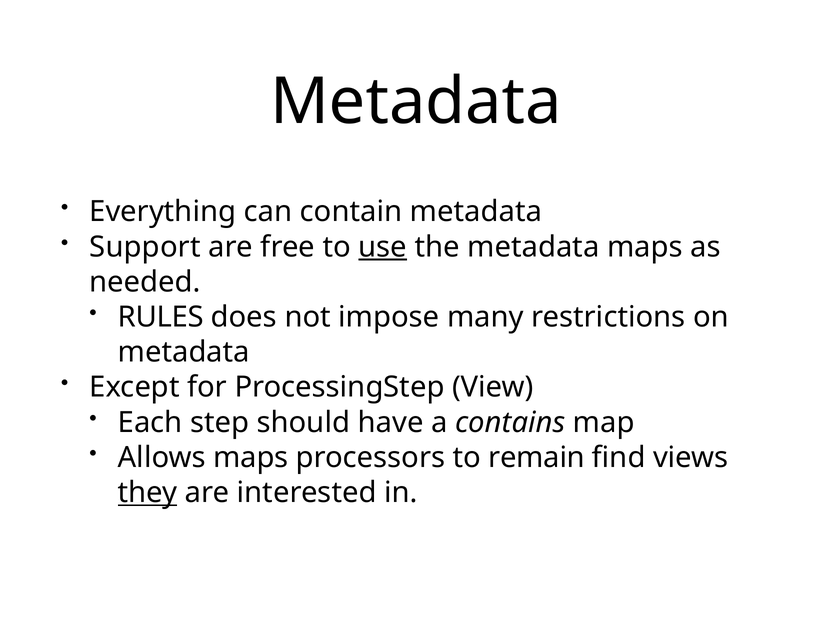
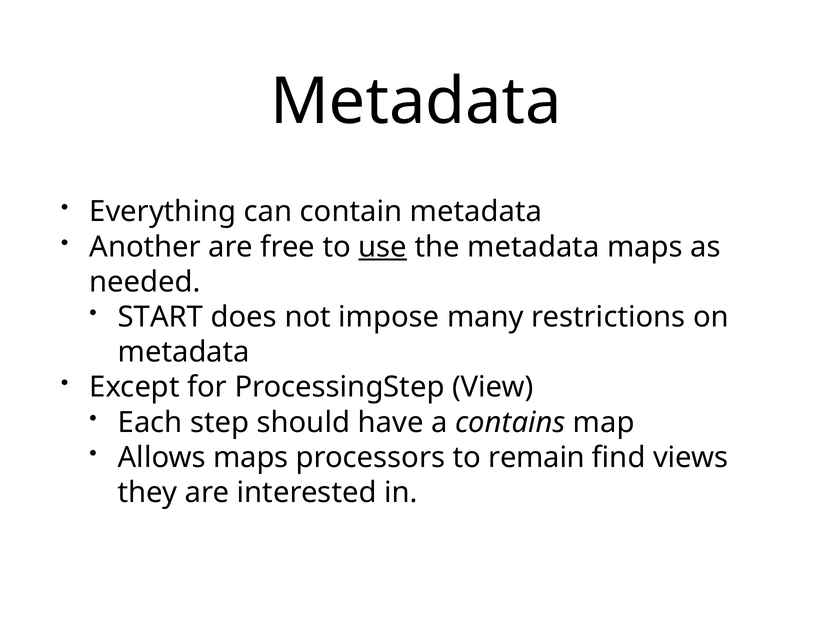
Support: Support -> Another (145, 247)
RULES: RULES -> START (160, 317)
they underline: present -> none (148, 493)
